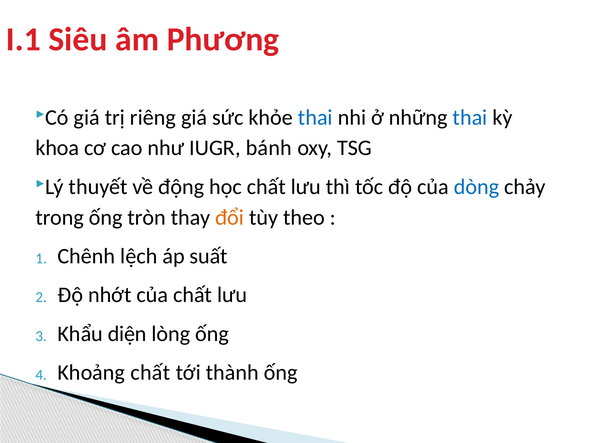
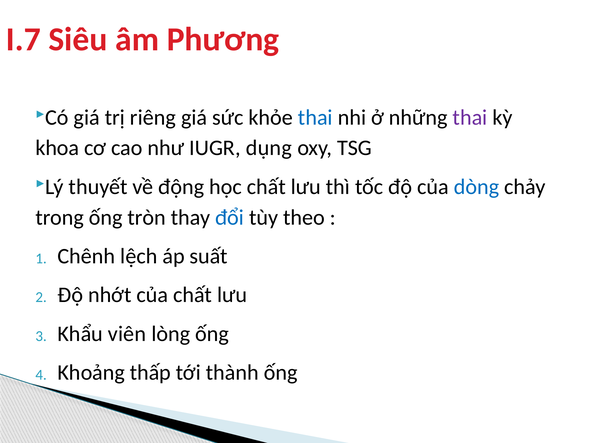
I.1: I.1 -> I.7 (23, 39)
thai colour: blue -> purple (470, 117)
bánh: bánh -> dụng (269, 148)
đổi colour: orange -> blue (230, 217)
diện: diện -> viên (127, 334)
Khoảng chất: chất -> thấp (150, 373)
